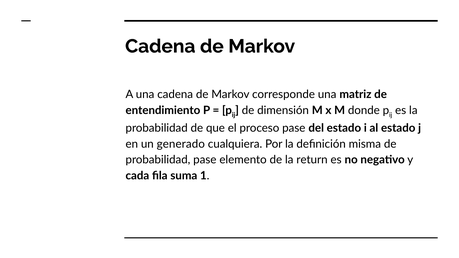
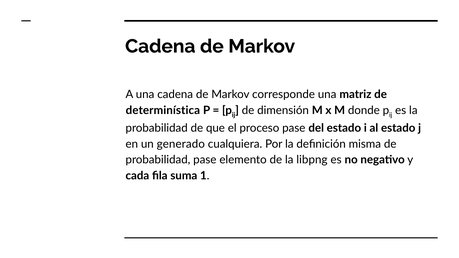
entendimiento: entendimiento -> determinística (163, 111)
return: return -> libpng (312, 160)
